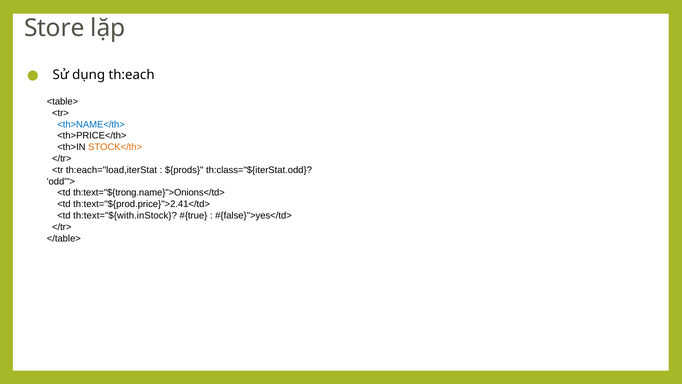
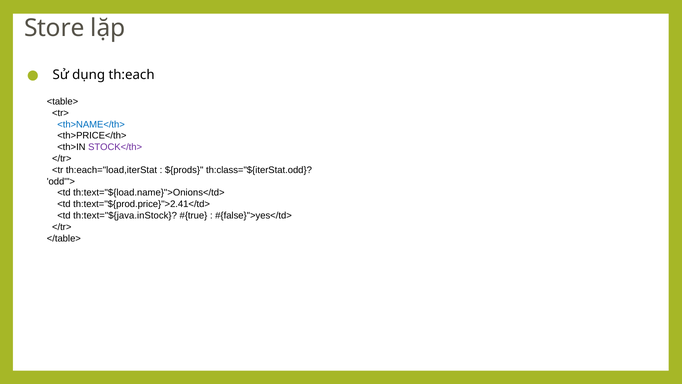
STOCK</th> colour: orange -> purple (115, 147)
th:text="${trong.name}">Onions</td>: th:text="${trong.name}">Onions</td> -> th:text="${load.name}">Onions</td> (149, 193)
th:text="${with.inStock: th:text="${with.inStock -> th:text="${java.inStock (125, 215)
